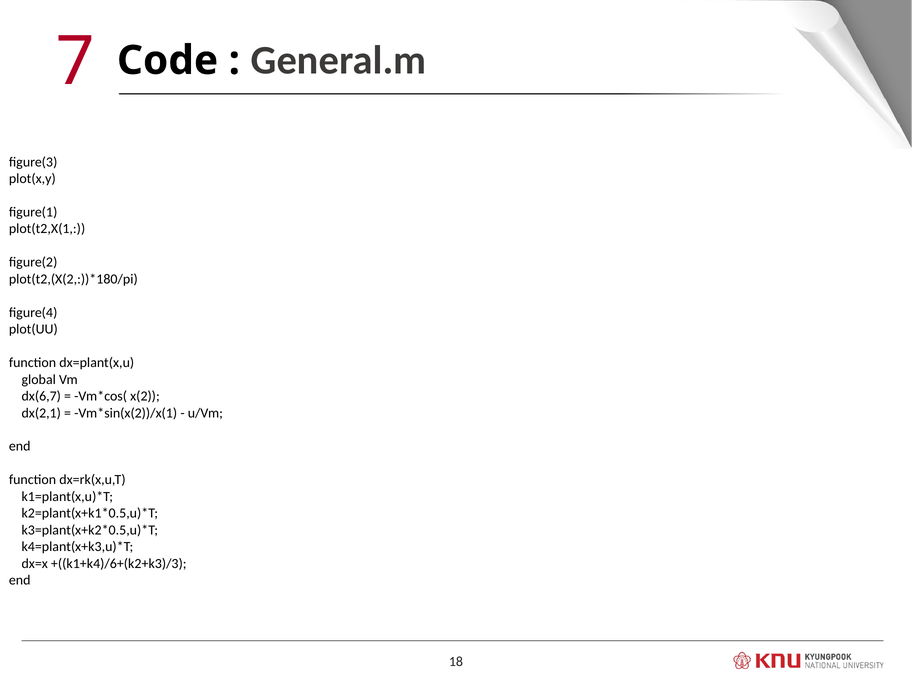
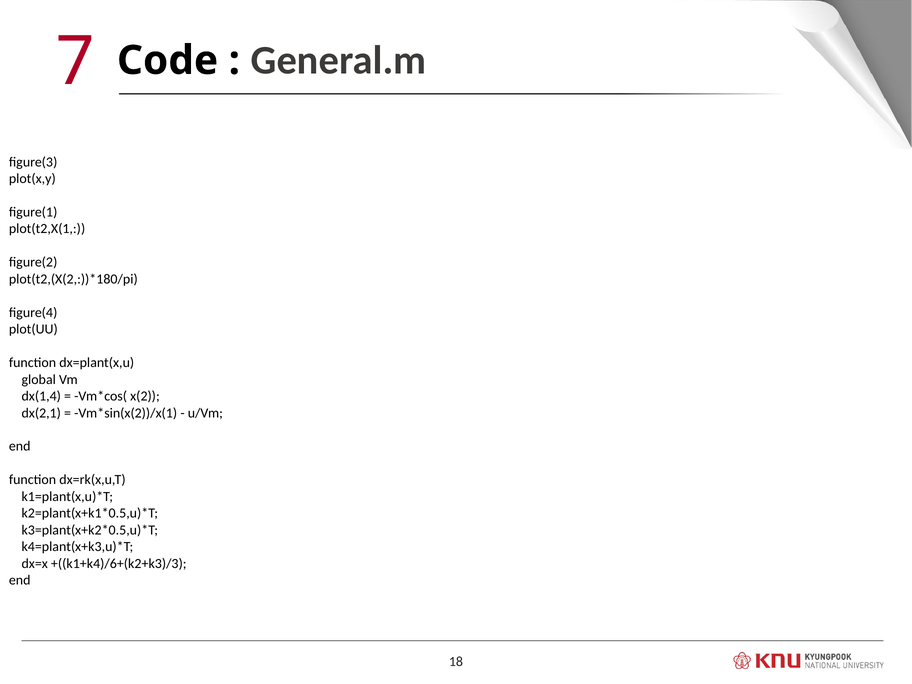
dx(6,7: dx(6,7 -> dx(1,4 (41, 396)
